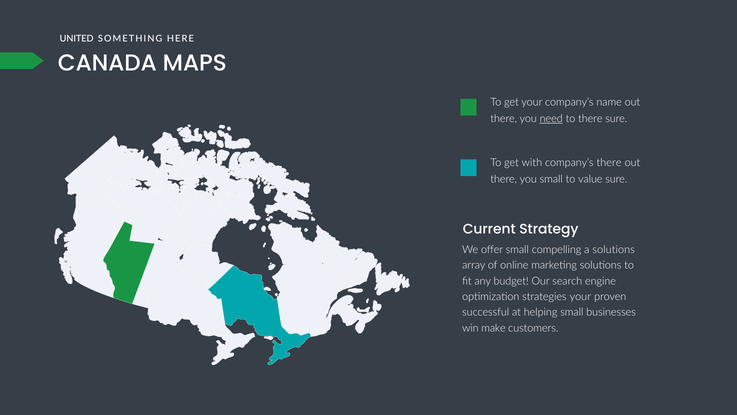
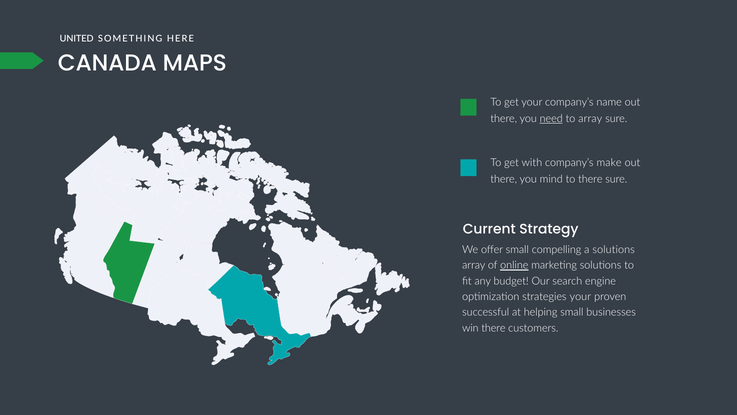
to there: there -> array (590, 119)
company’s there: there -> make (609, 162)
you small: small -> mind (551, 179)
to value: value -> there (590, 179)
online underline: none -> present (514, 265)
win make: make -> there (493, 328)
